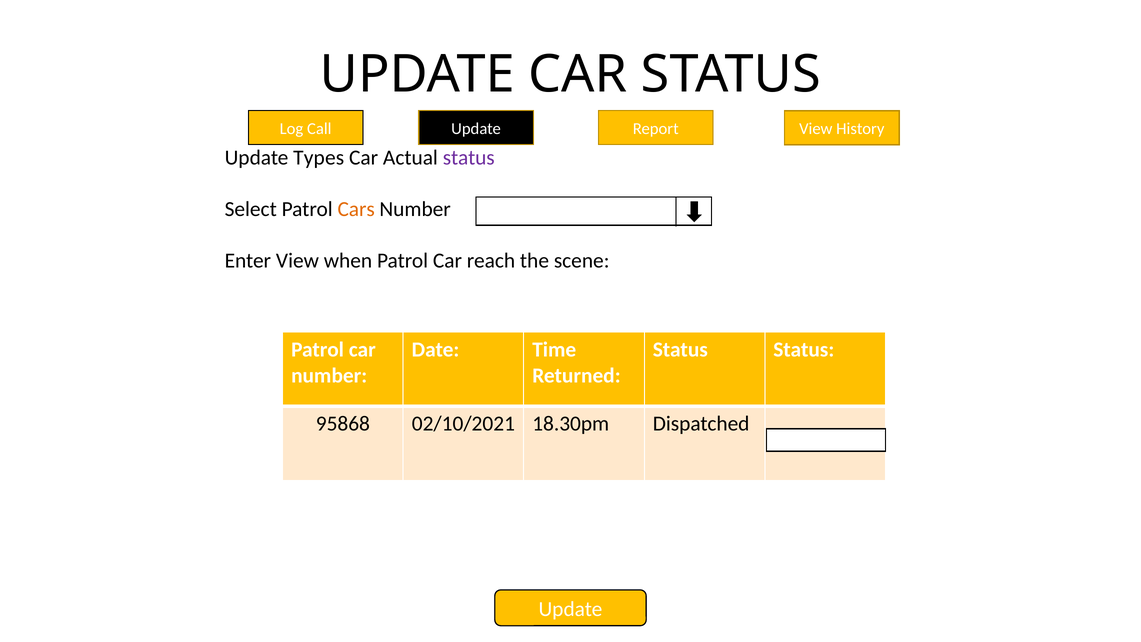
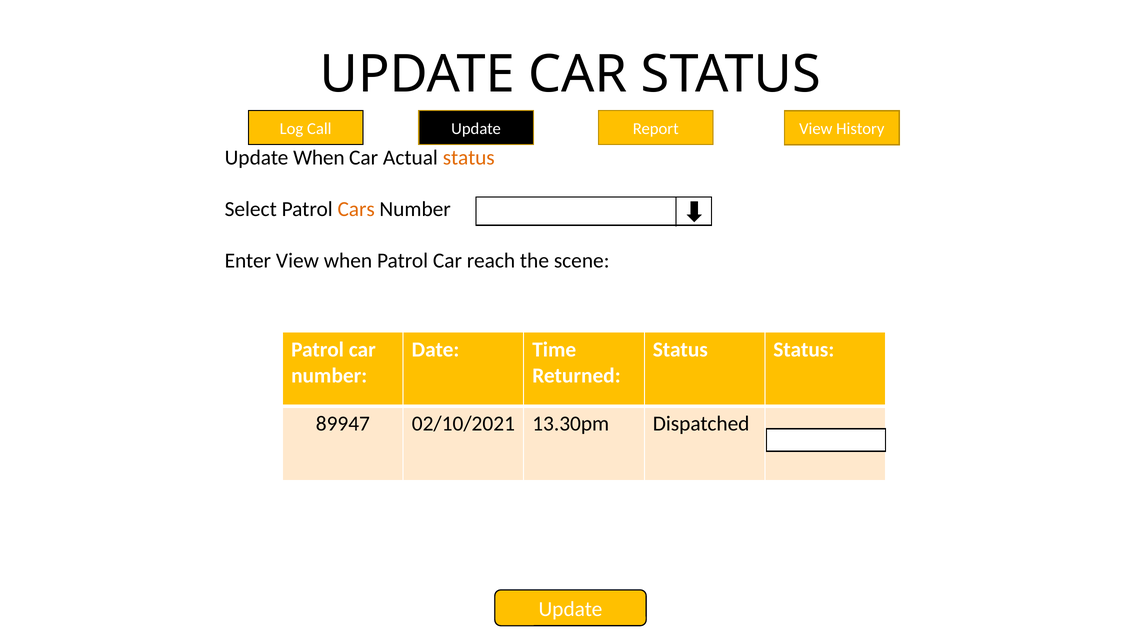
Update Types: Types -> When (319, 158)
status colour: purple -> orange (469, 158)
95868: 95868 -> 89947 (343, 424)
18.30pm: 18.30pm -> 13.30pm (571, 424)
